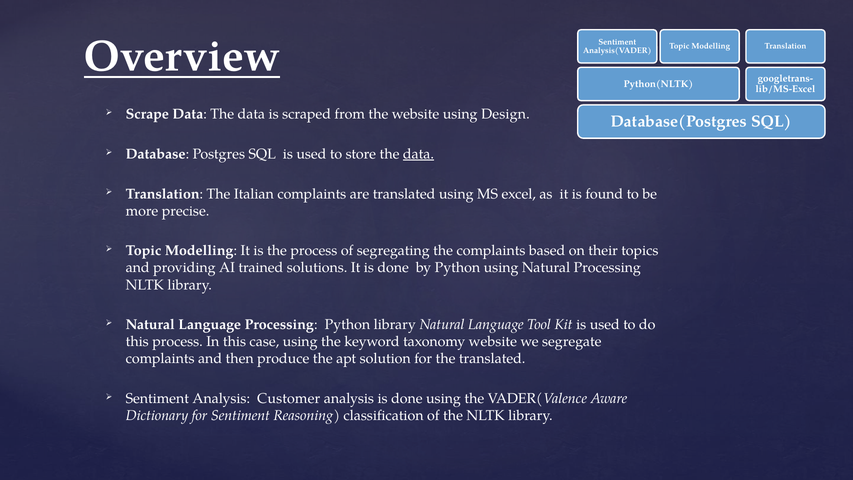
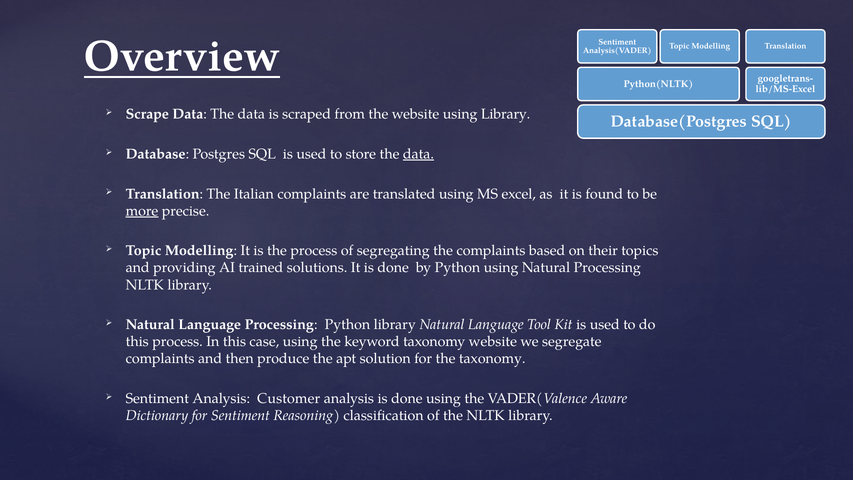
using Design: Design -> Library (506, 114)
more underline: none -> present (142, 211)
the translated: translated -> taxonomy (492, 359)
